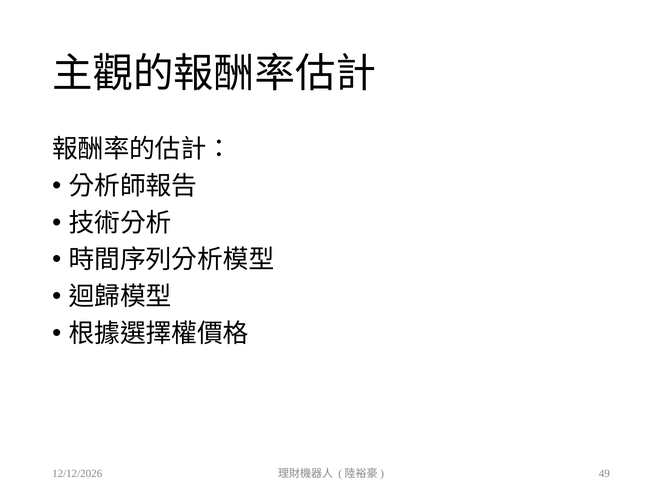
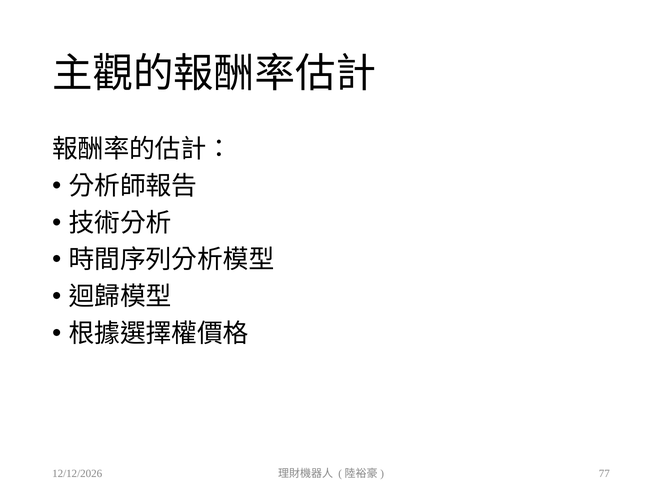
49: 49 -> 77 (604, 474)
